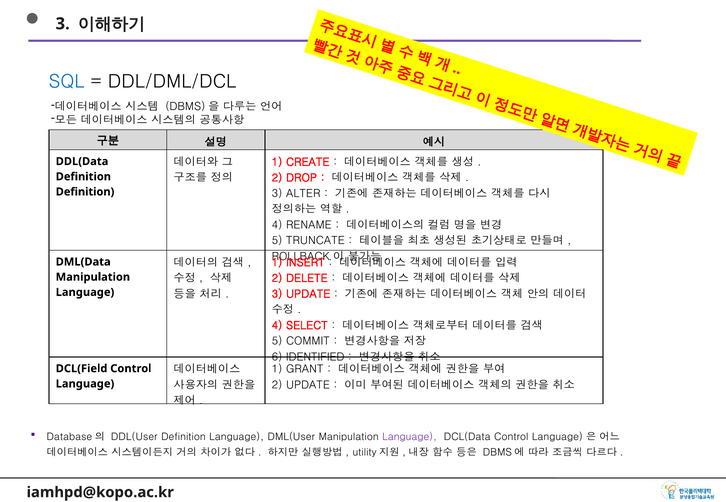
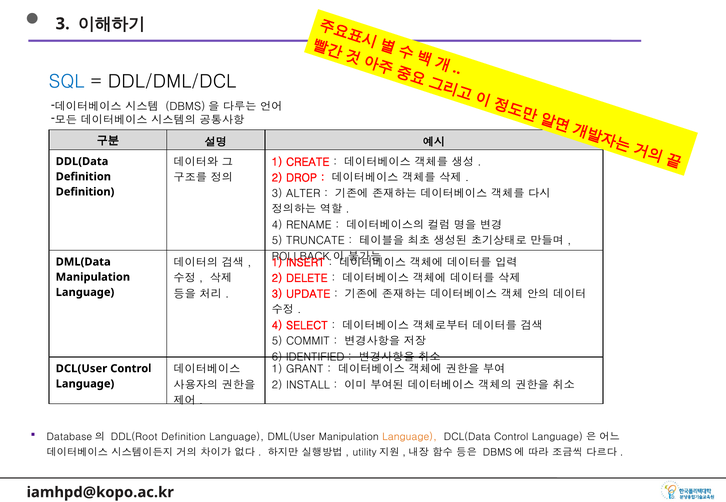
DCL(Field: DCL(Field -> DCL(User (81, 369)
2 UPDATE: UPDATE -> INSTALL (308, 385)
DDL(User: DDL(User -> DDL(Root (134, 437)
Language colour: purple -> orange (410, 437)
